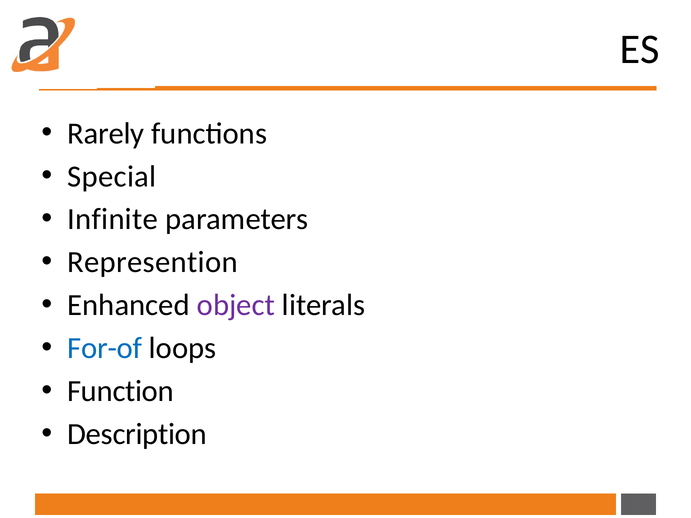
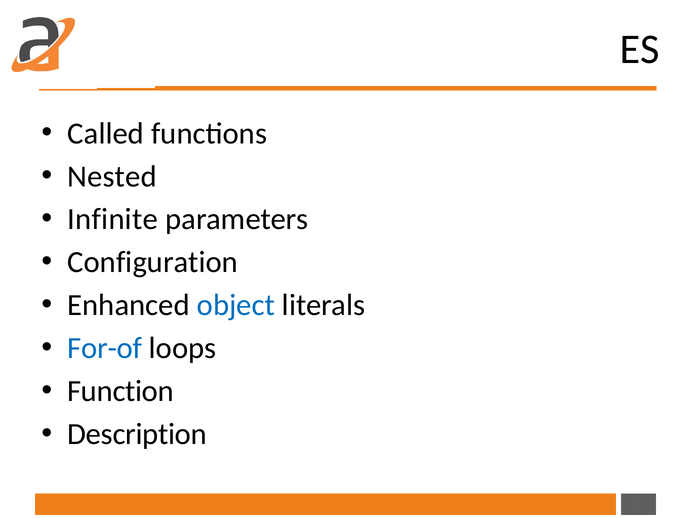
Rarely: Rarely -> Called (106, 133)
Special: Special -> Nested (112, 176)
Represention: Represention -> Configuration (153, 262)
object colour: purple -> blue (236, 305)
